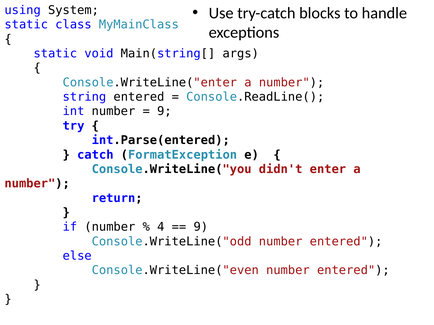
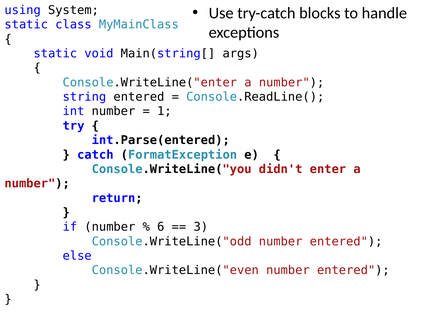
9: 9 -> 1 (164, 112)
4: 4 -> 6 (161, 227)
9: 9 -> 3 (201, 227)
